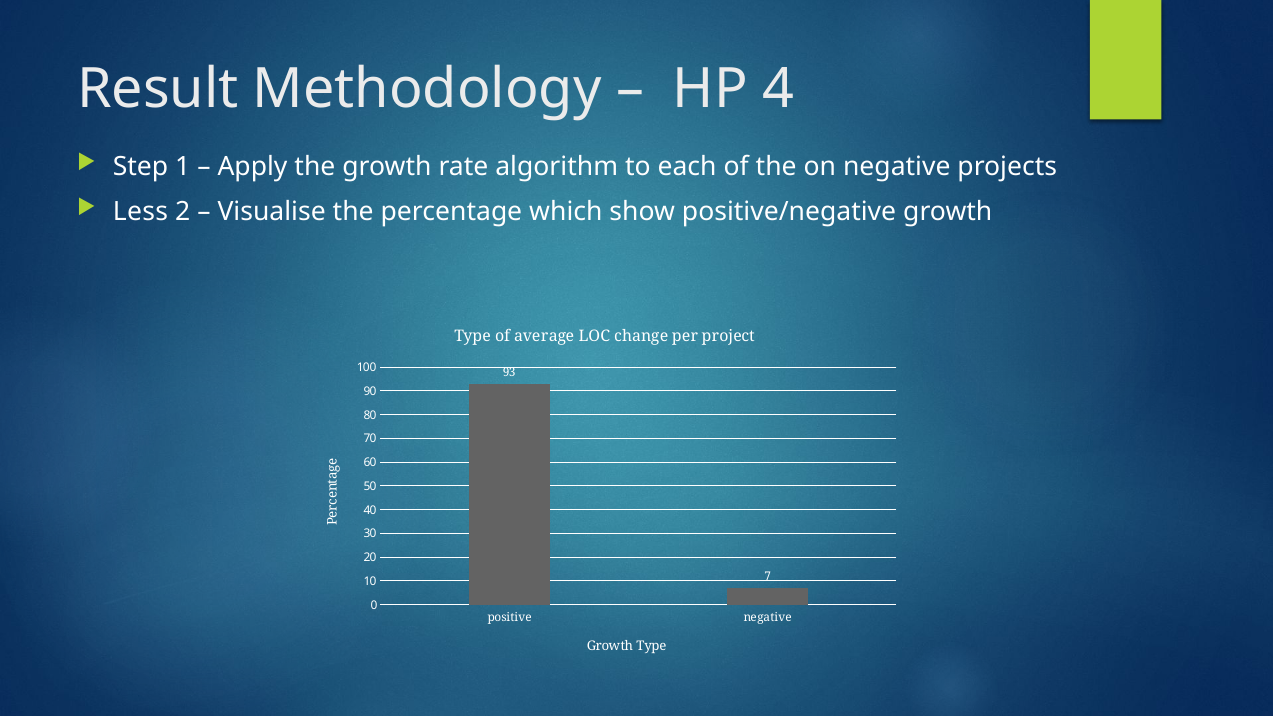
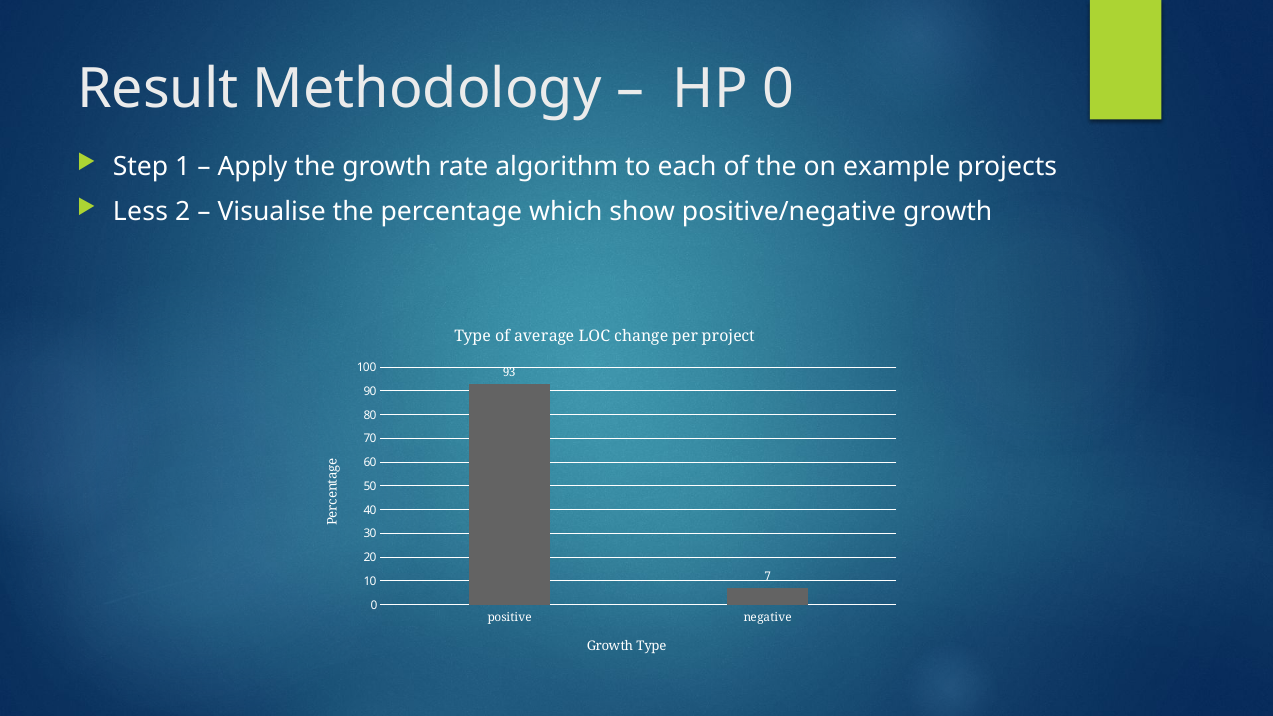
HP 4: 4 -> 0 (778, 89)
on negative: negative -> example (897, 166)
